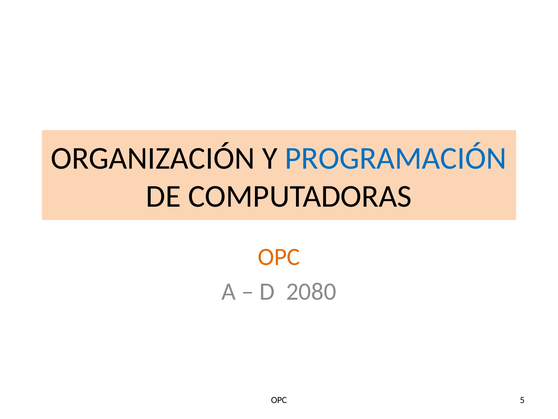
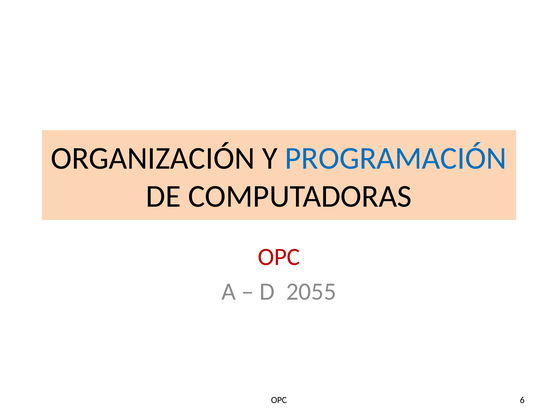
OPC colour: orange -> red (279, 257)
2080: 2080 -> 2055 (311, 291)
5: 5 -> 6 (522, 400)
